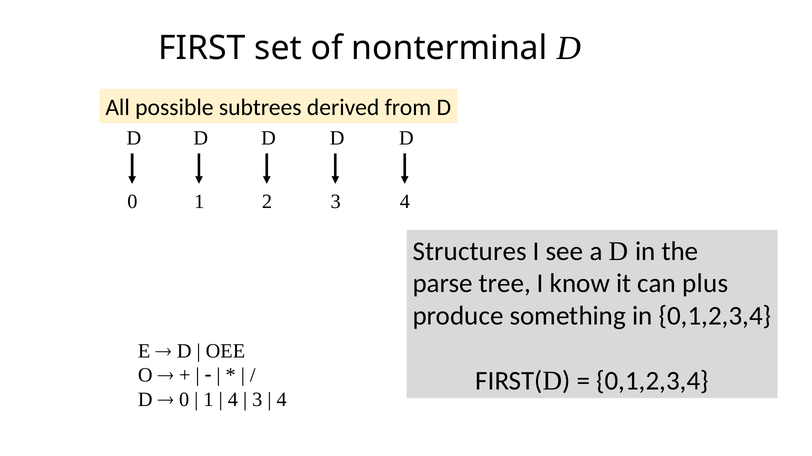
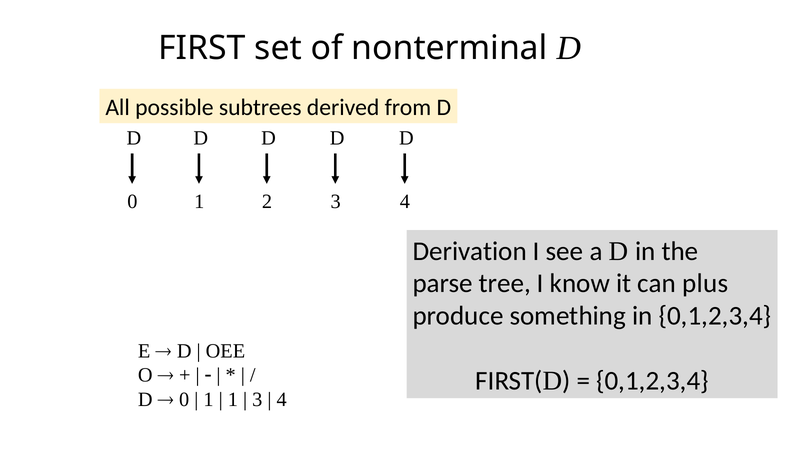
Structures: Structures -> Derivation (470, 252)
4: 4 -> 1 (233, 400)
